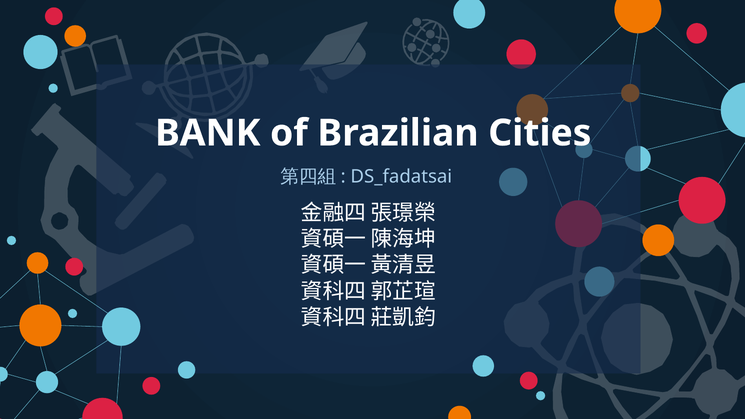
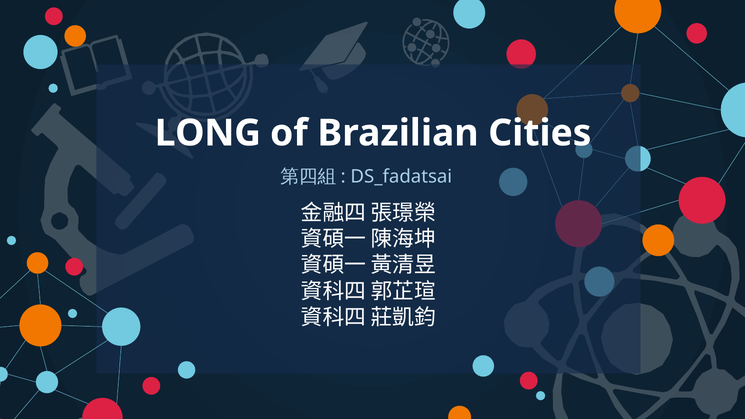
BANK: BANK -> LONG (208, 133)
